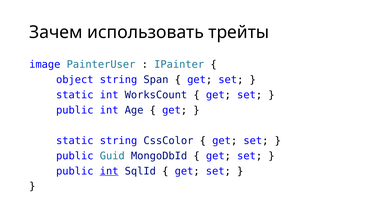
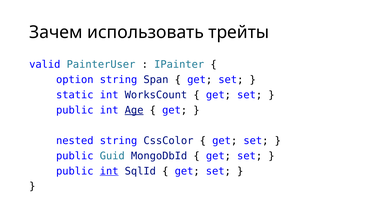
image: image -> valid (45, 64)
object: object -> option (75, 80)
Age underline: none -> present (134, 110)
static: static -> nested (75, 140)
